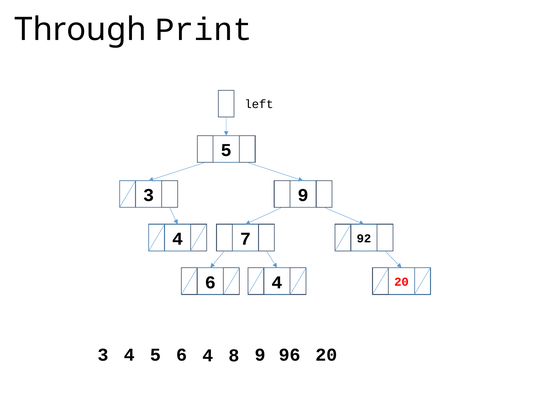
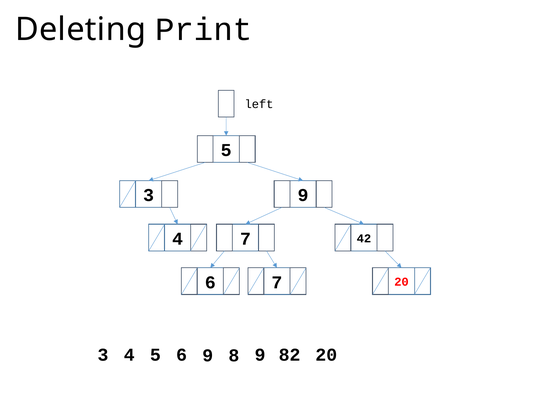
Through: Through -> Deleting (81, 30)
92: 92 -> 42 (364, 239)
4: 4 -> 7 (277, 283)
5 6 4: 4 -> 9 (208, 356)
96: 96 -> 82 (290, 355)
